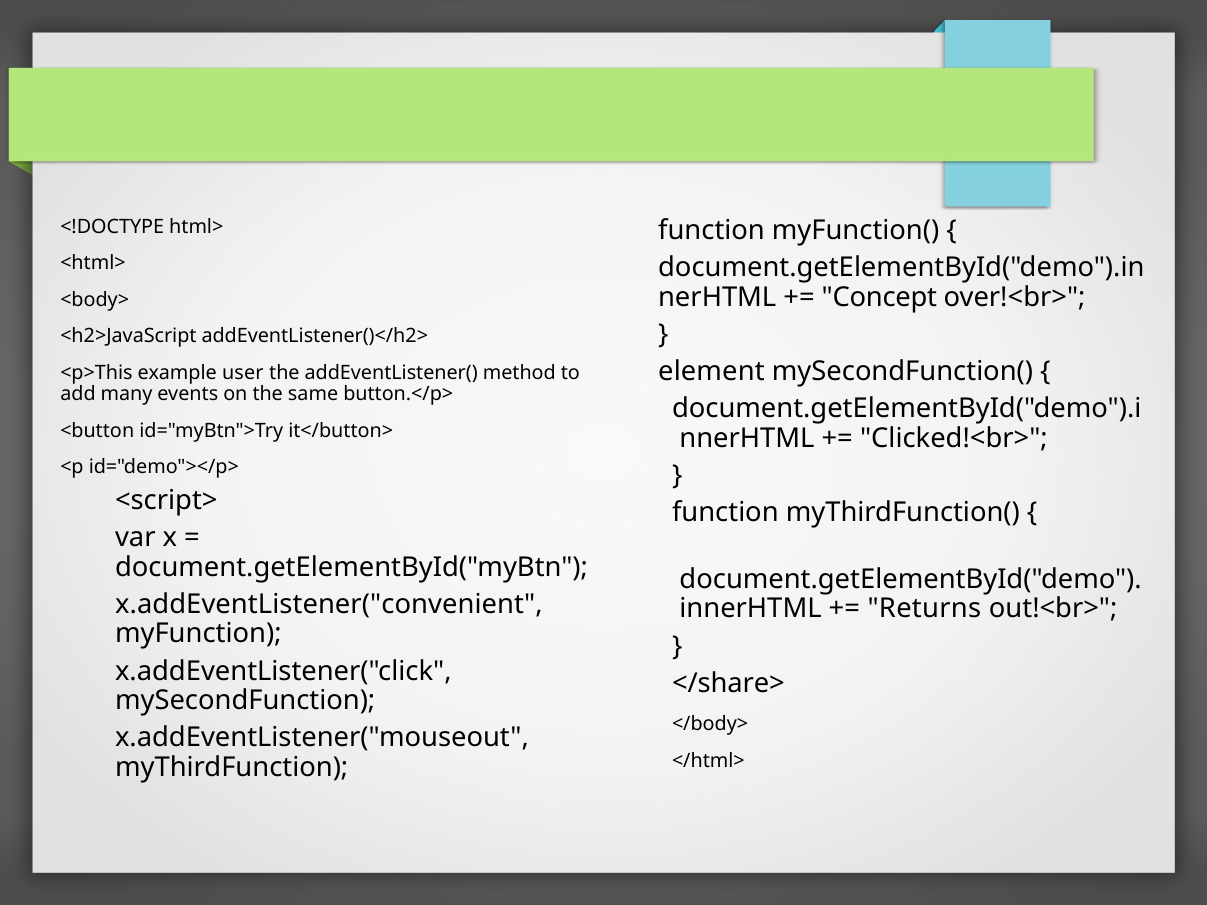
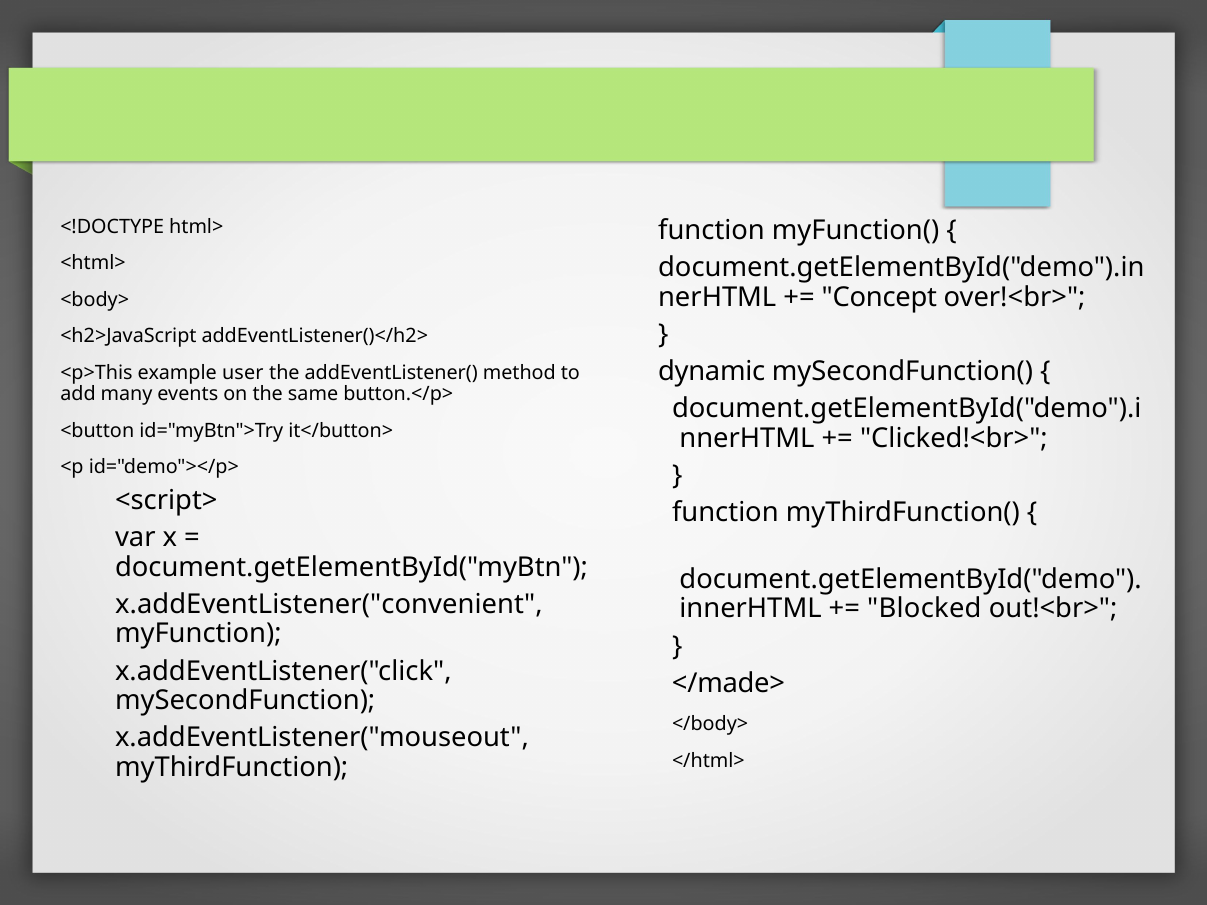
element: element -> dynamic (712, 372)
Returns: Returns -> Blocked (924, 609)
</share>: </share> -> </made> (729, 683)
